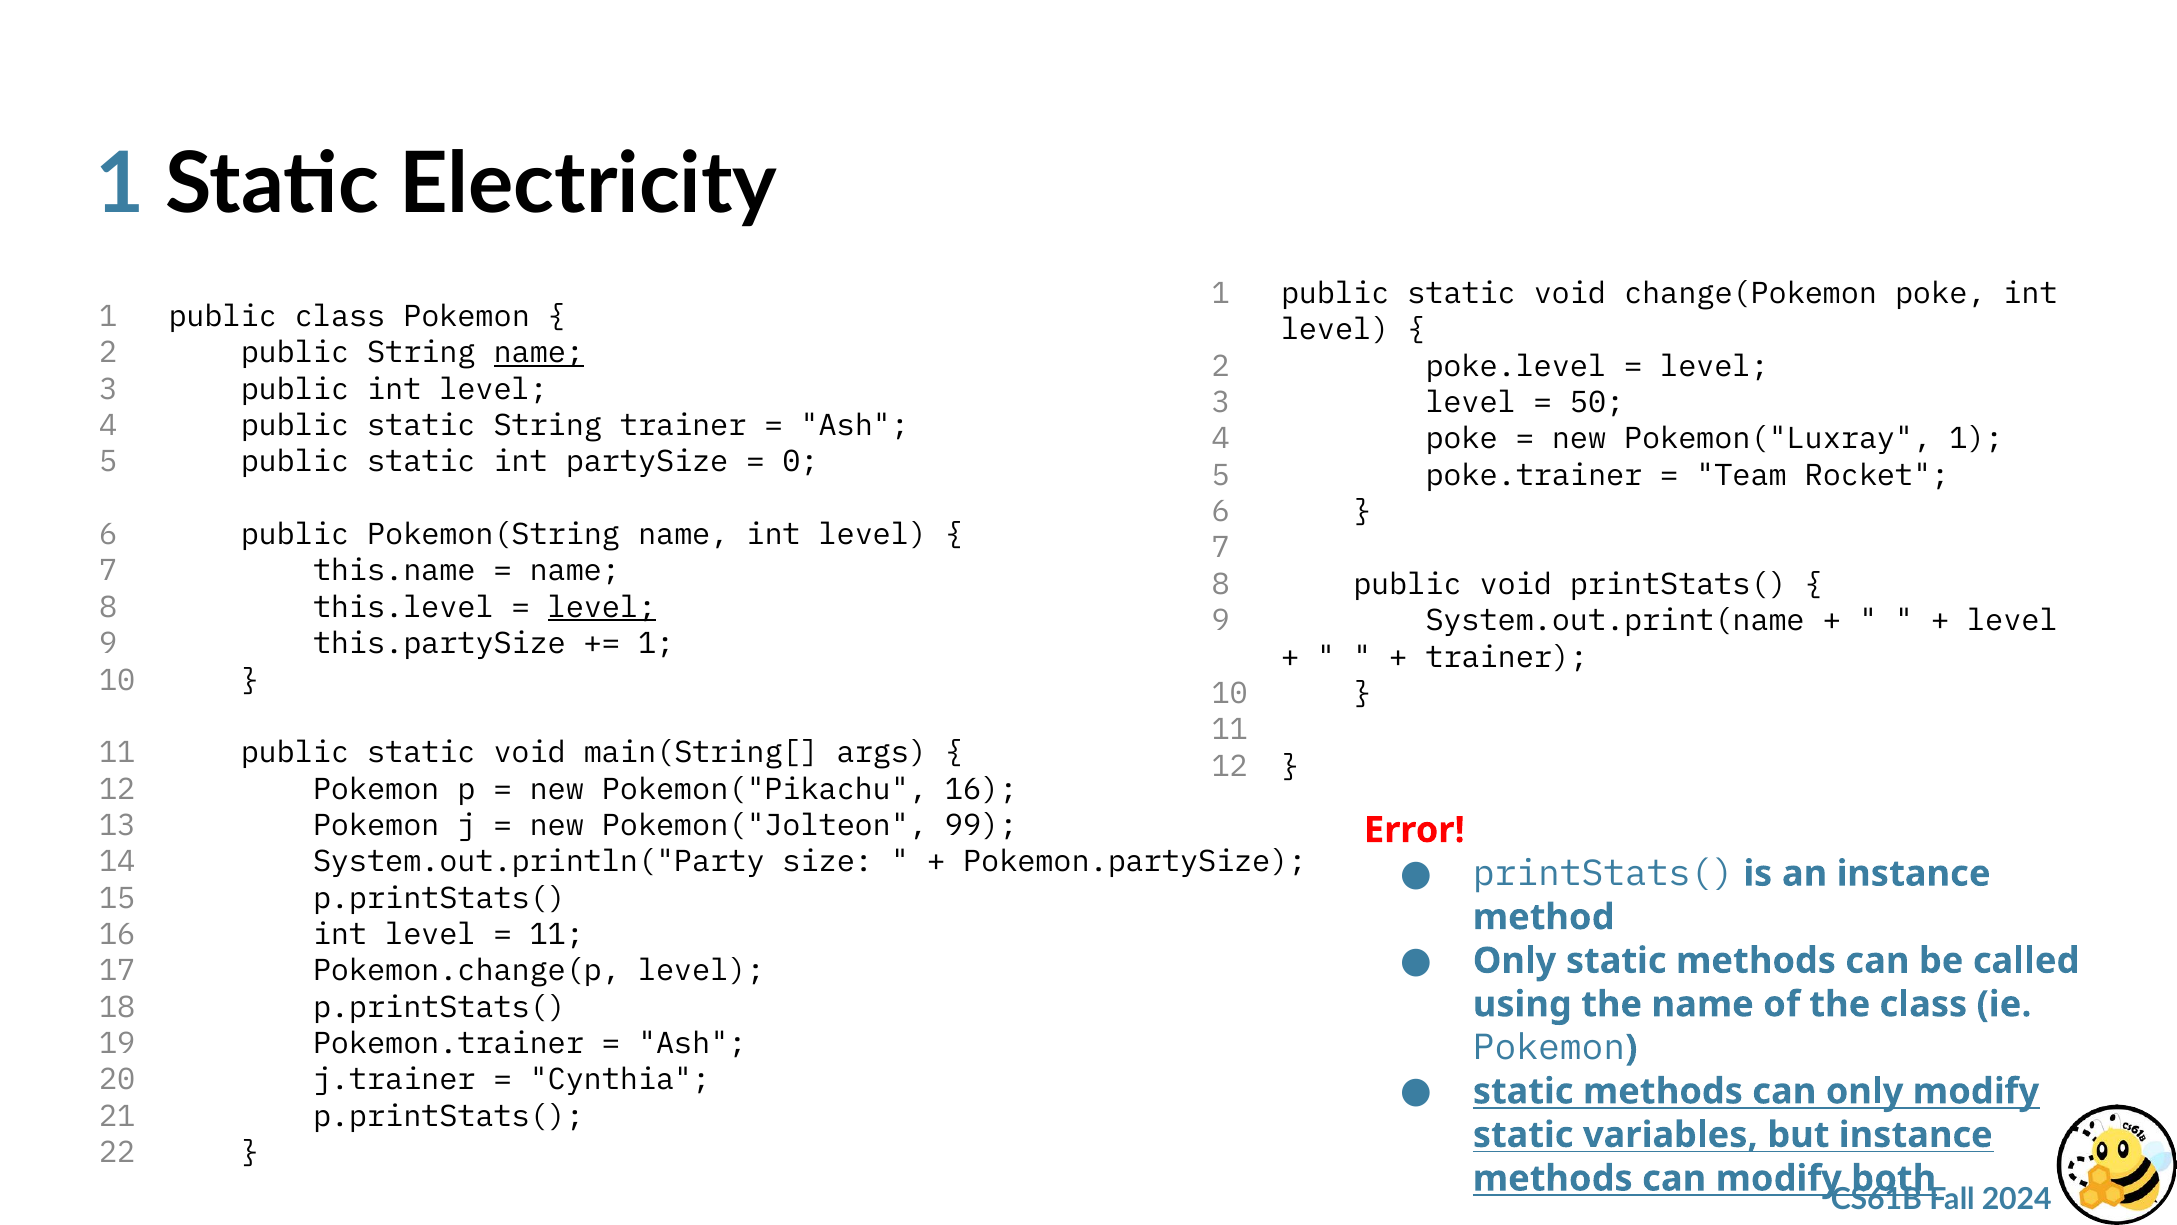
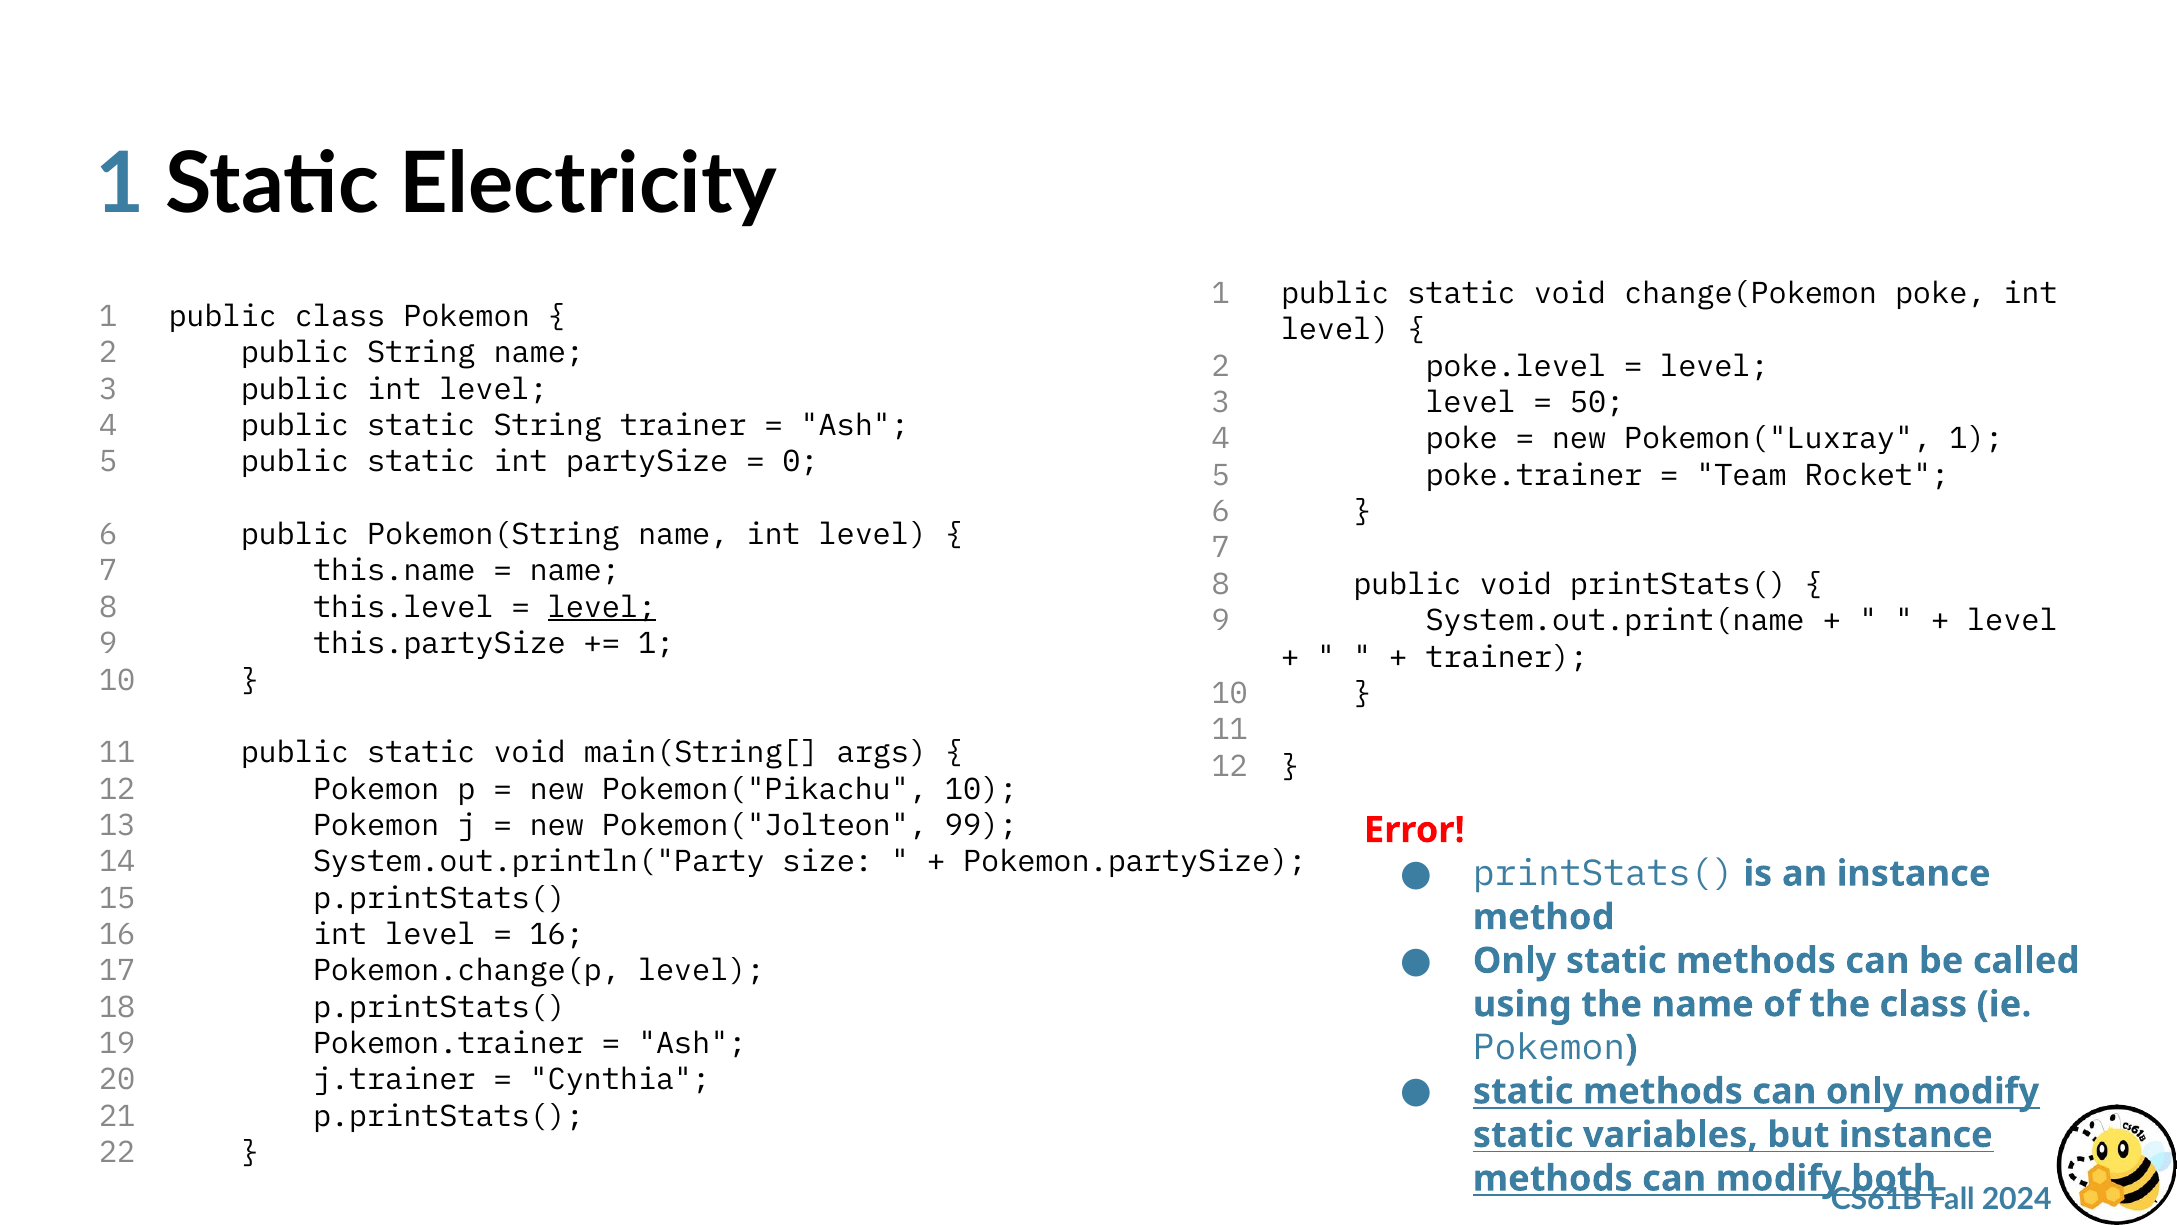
name underline: present -> none (539, 353)
Pokemon("Pikachu 16: 16 -> 10 (981, 789)
11: 11 -> 16 (557, 934)
